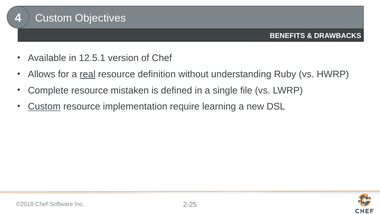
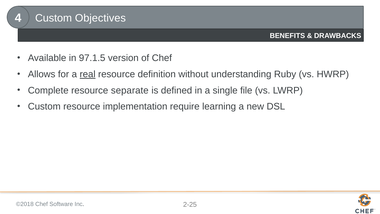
12.5.1: 12.5.1 -> 97.1.5 (92, 58)
mistaken: mistaken -> separate (130, 90)
Custom underline: present -> none (44, 106)
